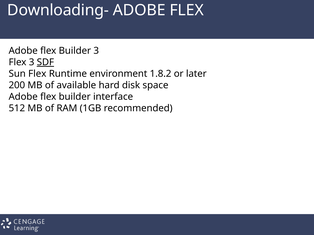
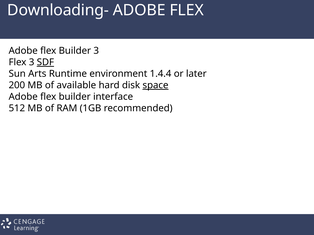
Sun Flex: Flex -> Arts (37, 74)
1.8.2: 1.8.2 -> 1.4.4 (161, 74)
space underline: none -> present (155, 85)
